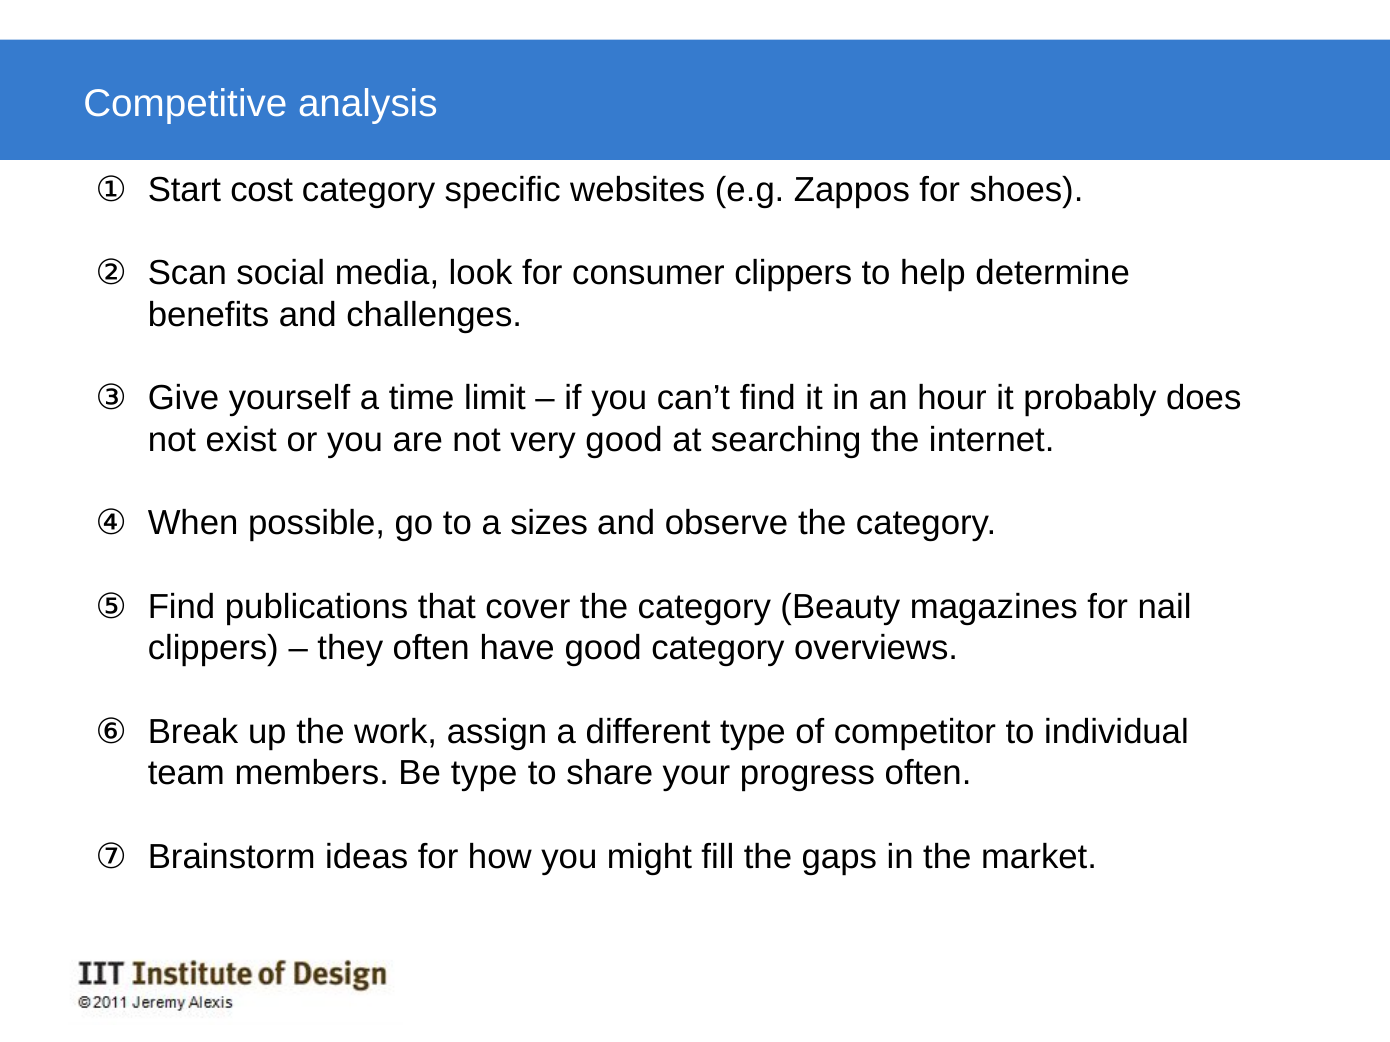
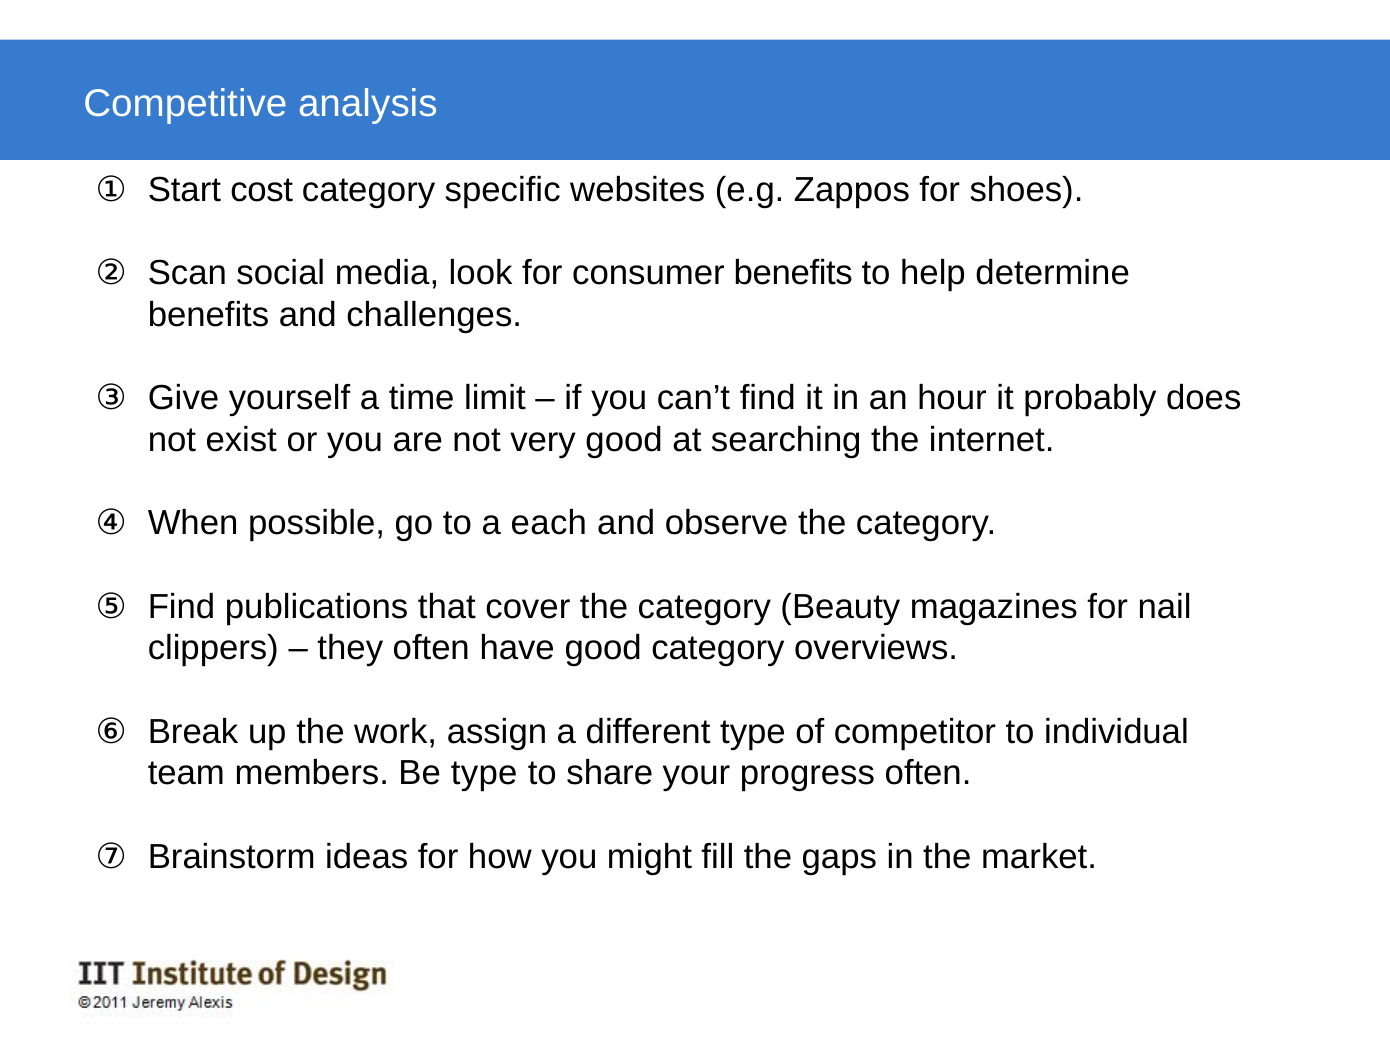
consumer clippers: clippers -> benefits (793, 273)
sizes: sizes -> each (549, 524)
